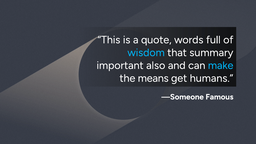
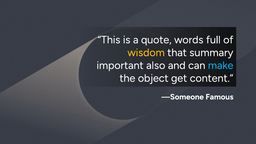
wisdom colour: light blue -> yellow (146, 53)
means: means -> object (153, 78)
humans: humans -> content (212, 78)
